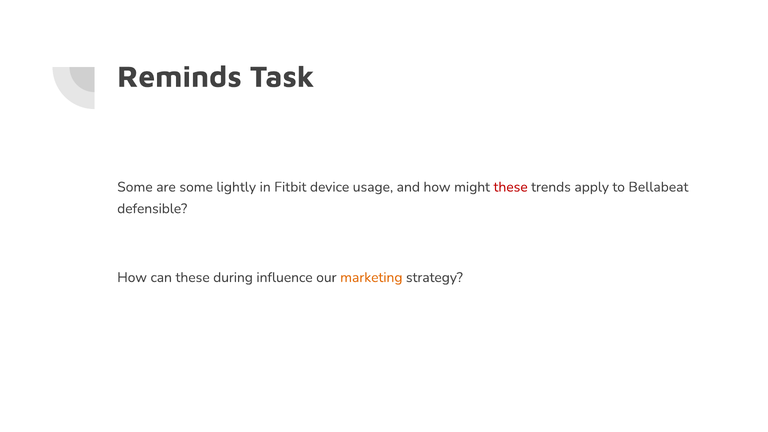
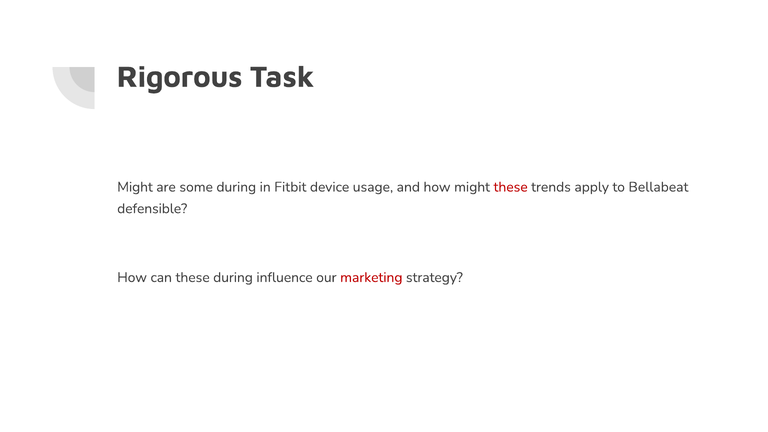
Reminds: Reminds -> Rigorous (180, 77)
Some: Some -> Might (135, 187)
some lightly: lightly -> during (236, 187)
marketing colour: orange -> red (371, 277)
